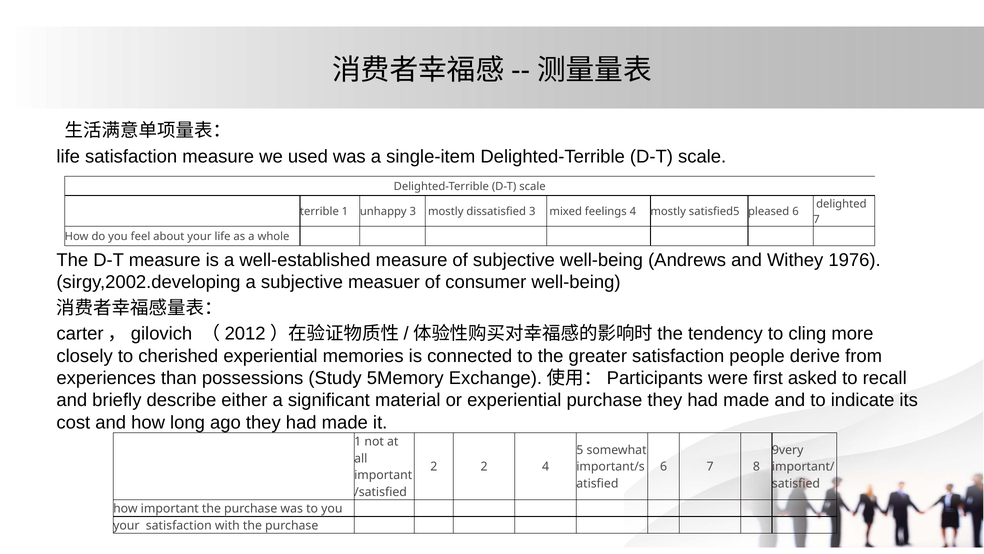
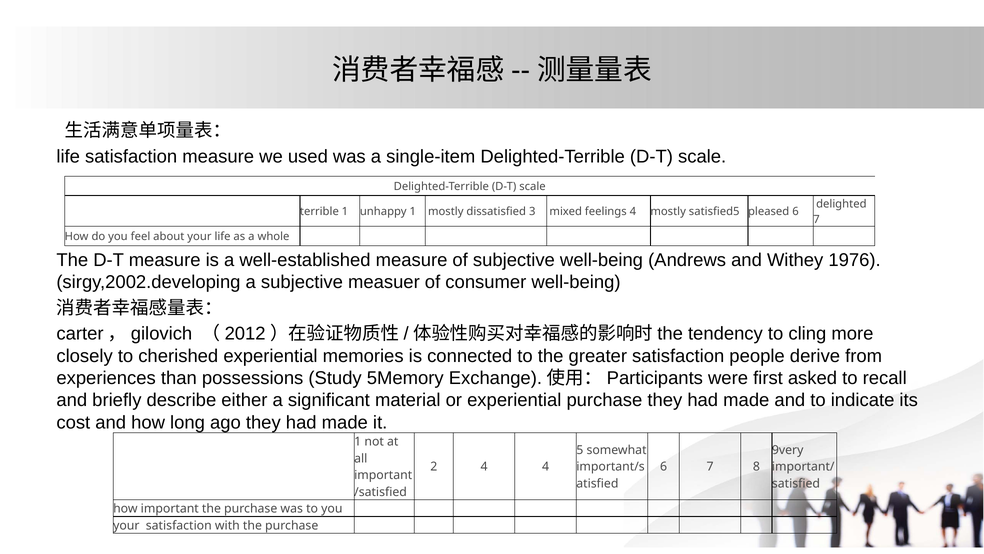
unhappy 3: 3 -> 1 (413, 211)
2 2: 2 -> 4 (484, 466)
